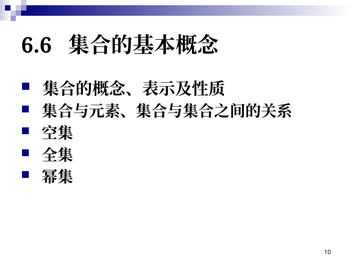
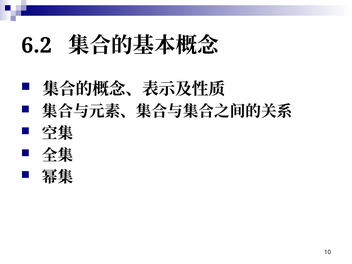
6.6: 6.6 -> 6.2 (36, 45)
